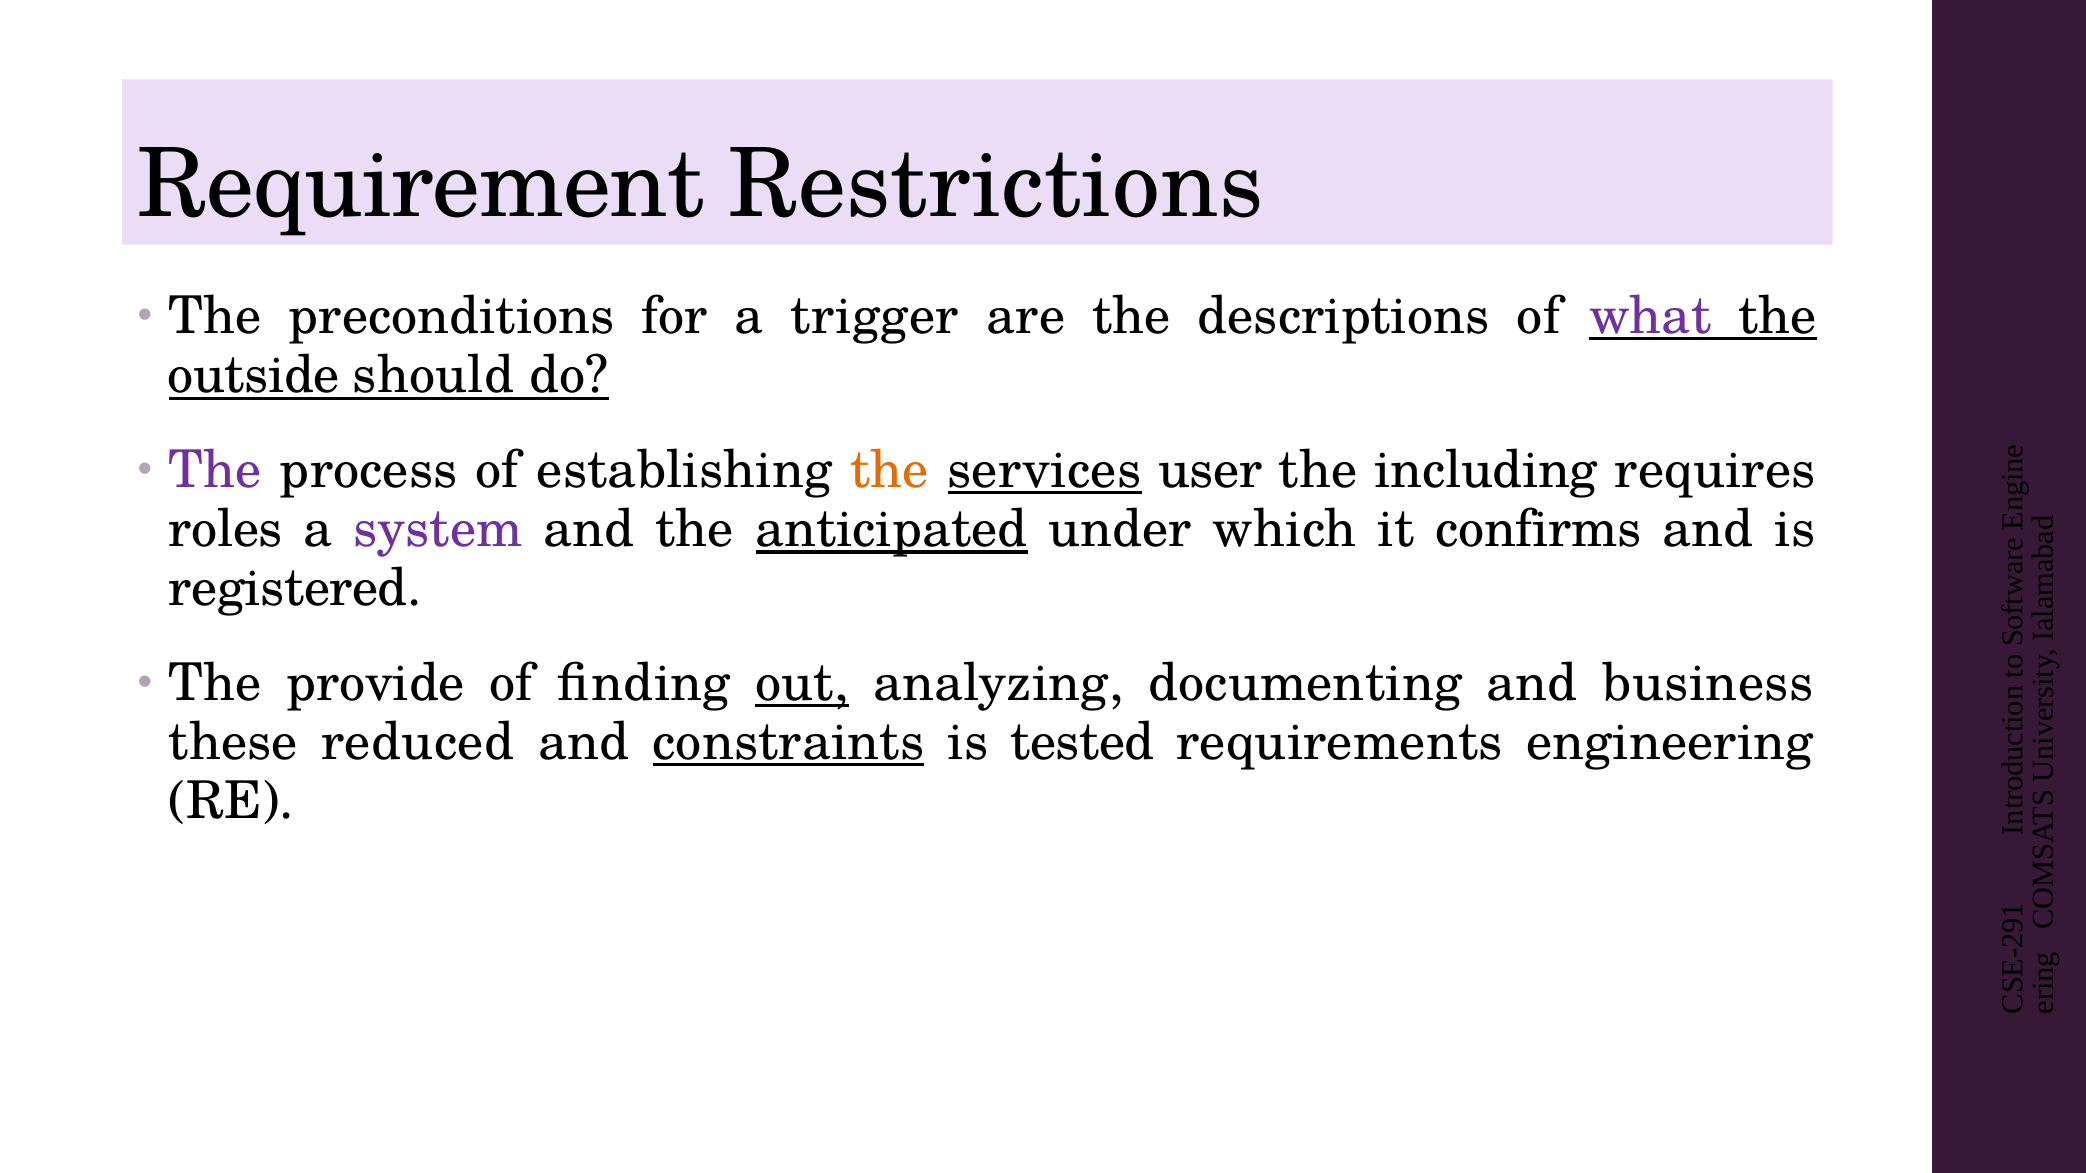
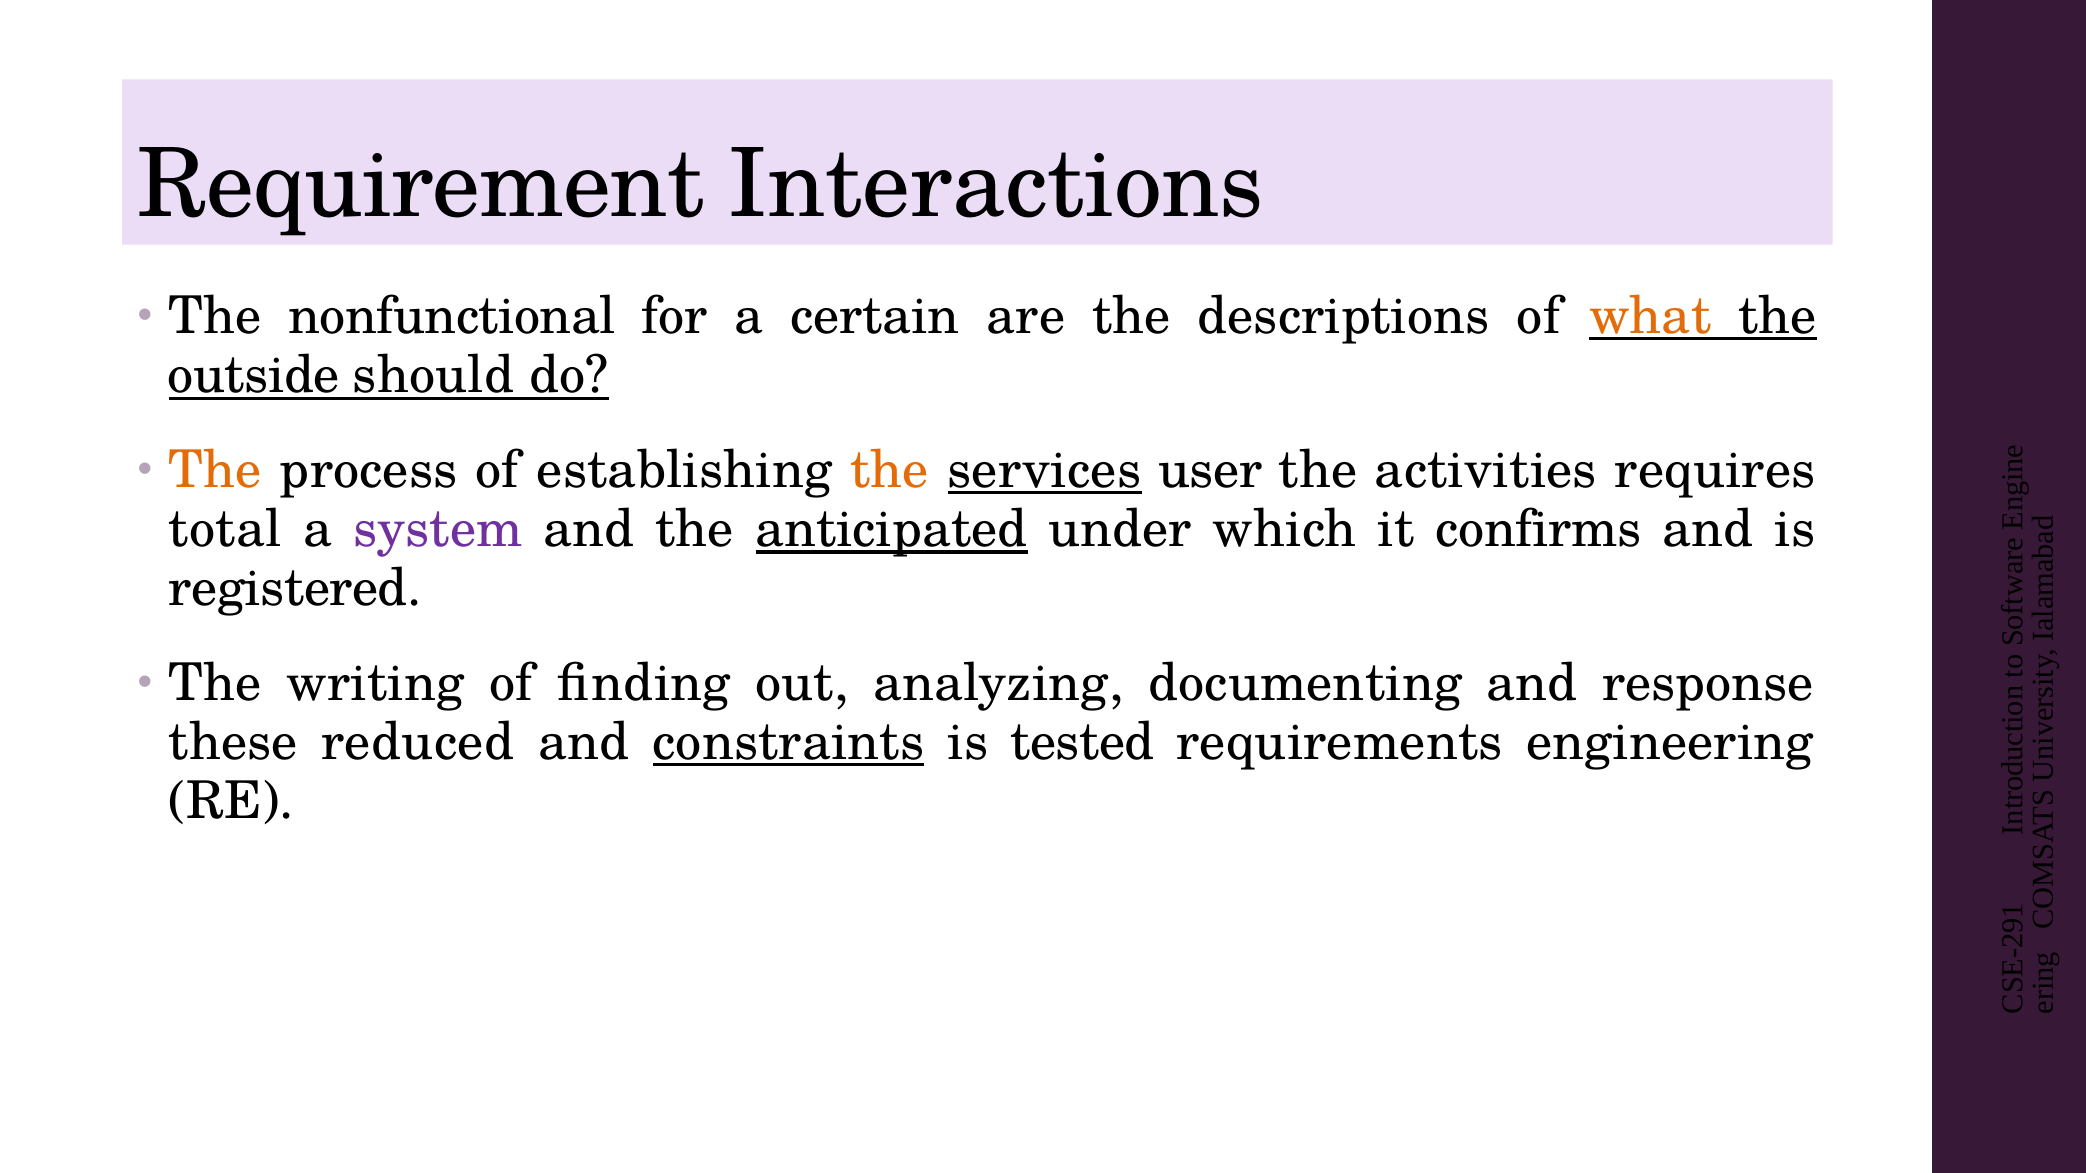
Restrictions: Restrictions -> Interactions (996, 185)
preconditions: preconditions -> nonfunctional (452, 316)
trigger: trigger -> certain (875, 316)
what colour: purple -> orange (1650, 316)
The colour: purple -> orange (215, 470)
including: including -> activities (1486, 470)
roles: roles -> total (226, 529)
provide: provide -> writing (376, 683)
out underline: present -> none (802, 683)
business: business -> response (1708, 683)
